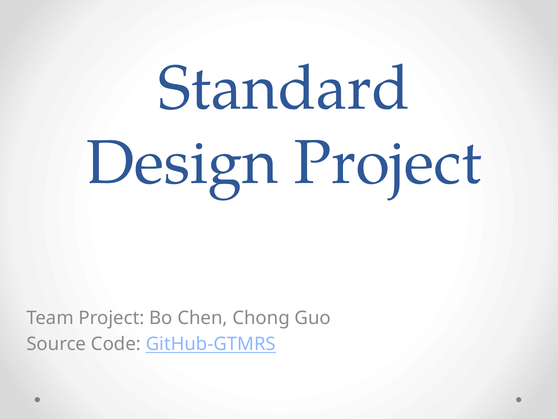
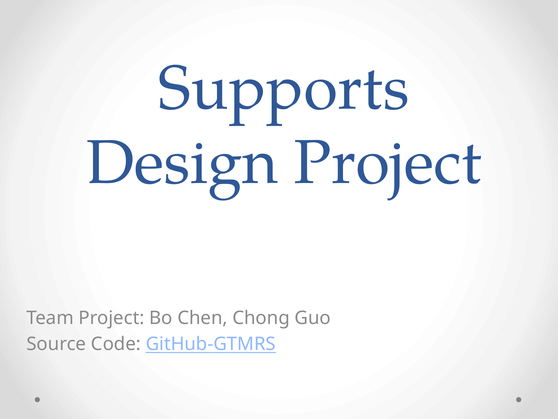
Standard: Standard -> Supports (284, 88)
